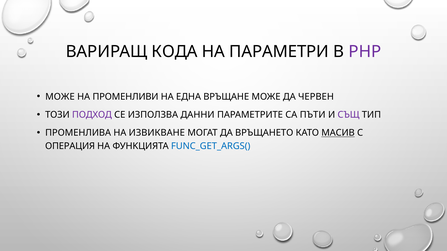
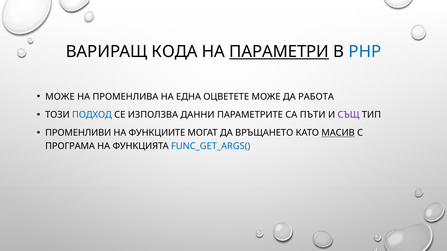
ПАРАМЕТРИ underline: none -> present (279, 52)
PHP colour: purple -> blue (365, 52)
ПРОМЕНЛИВИ: ПРОМЕНЛИВИ -> ПРОМЕНЛИВА (125, 97)
ВРЪЩАНЕ: ВРЪЩАНЕ -> ОЦВЕТЕТЕ (226, 97)
ЧЕРВЕН: ЧЕРВЕН -> РАБОТА (316, 97)
ПОДХОД colour: purple -> blue (92, 115)
ПРОМЕНЛИВА: ПРОМЕНЛИВА -> ПРОМЕНЛИВИ (78, 133)
ИЗВИКВАНЕ: ИЗВИКВАНЕ -> ФУНКЦИИТЕ (157, 133)
ОПЕРАЦИЯ: ОПЕРАЦИЯ -> ПРОГРАМА (70, 146)
